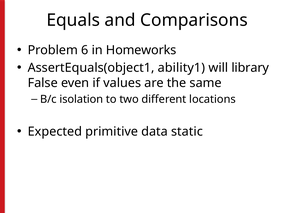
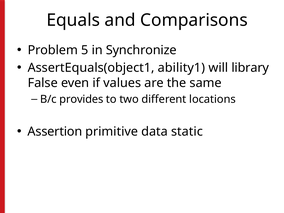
6: 6 -> 5 (85, 50)
Homeworks: Homeworks -> Synchronize (141, 50)
isolation: isolation -> provides (81, 99)
Expected: Expected -> Assertion (55, 132)
